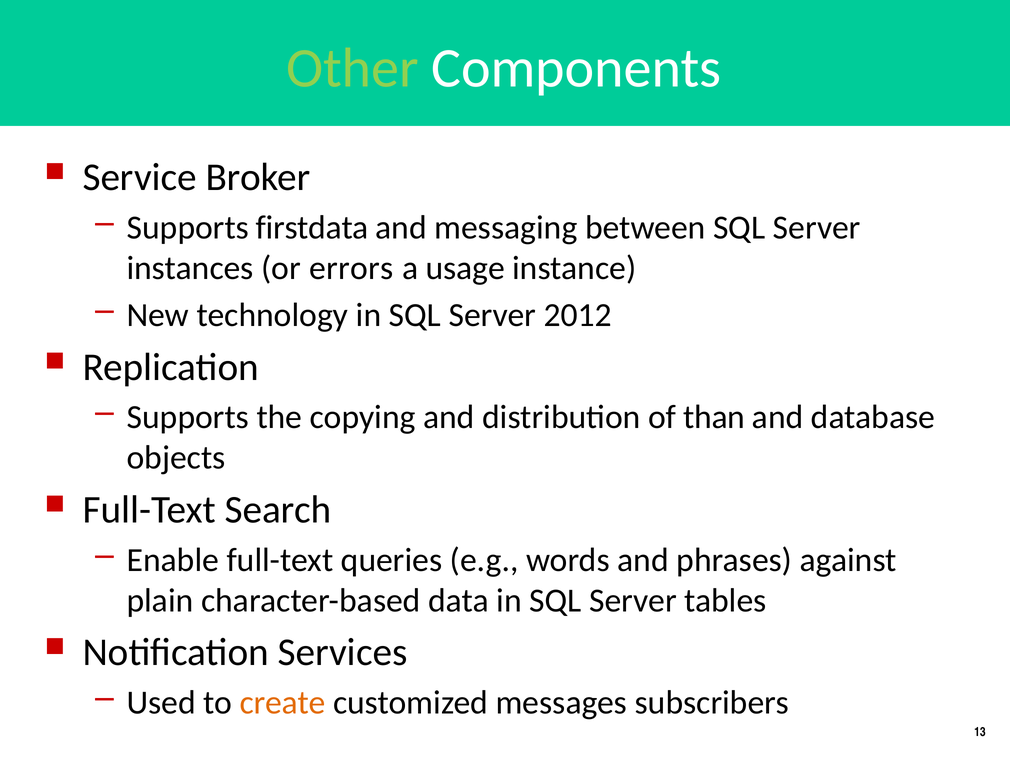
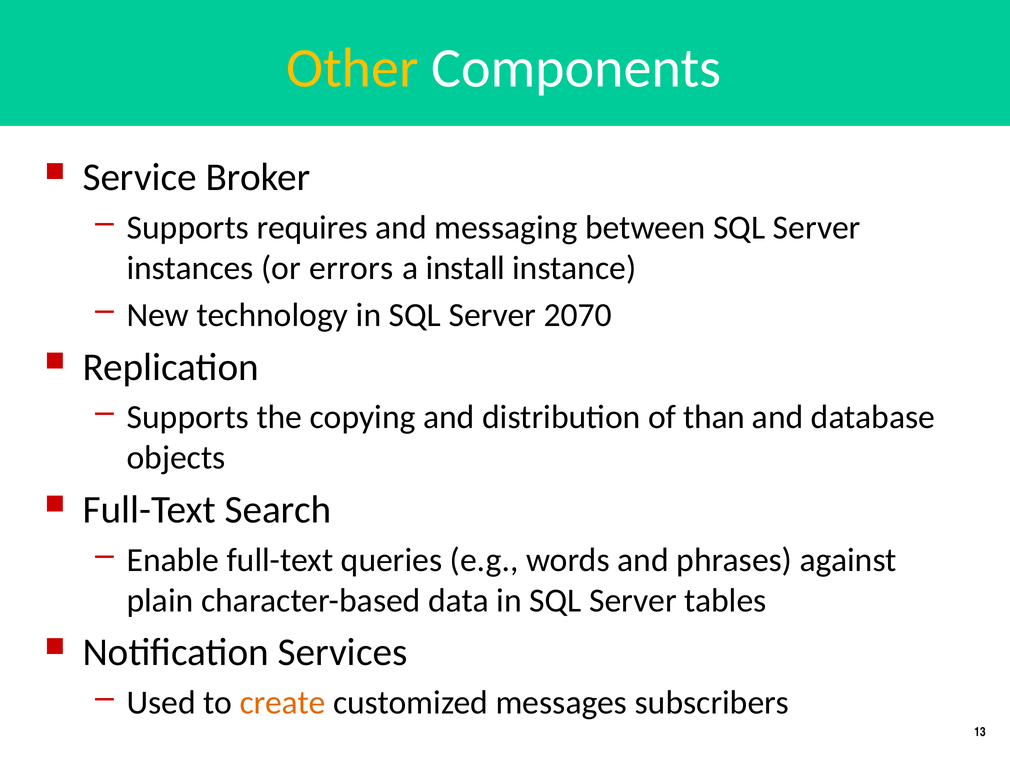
Other colour: light green -> yellow (352, 68)
firstdata: firstdata -> requires (312, 227)
usage: usage -> install (465, 268)
2012: 2012 -> 2070 (578, 315)
